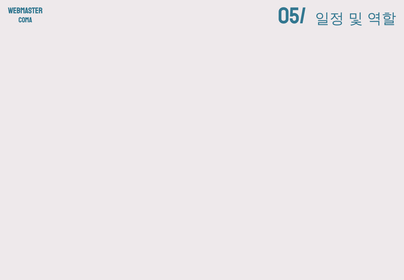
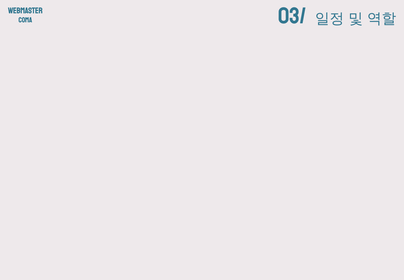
05/: 05/ -> 03/ (292, 16)
